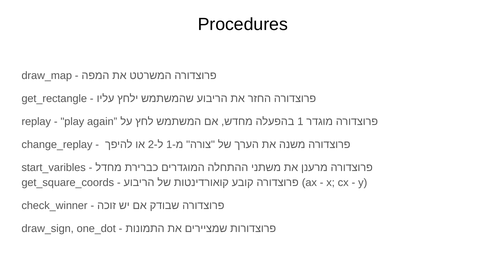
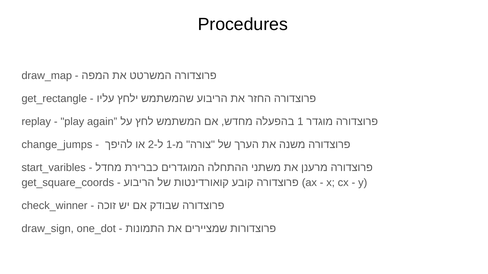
change_replay: change_replay -> change_jumps (57, 145)
